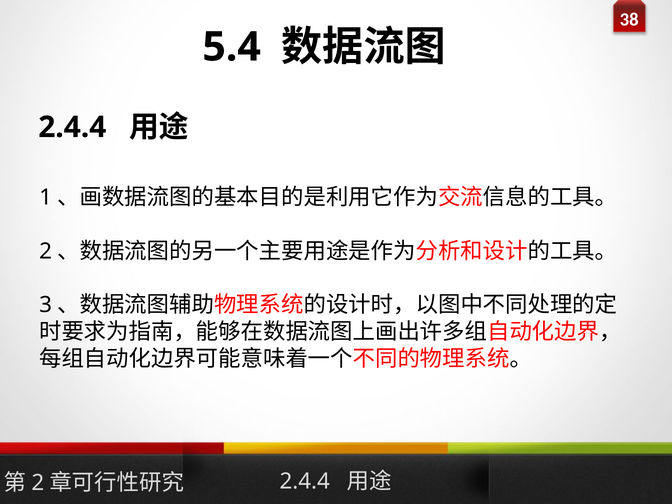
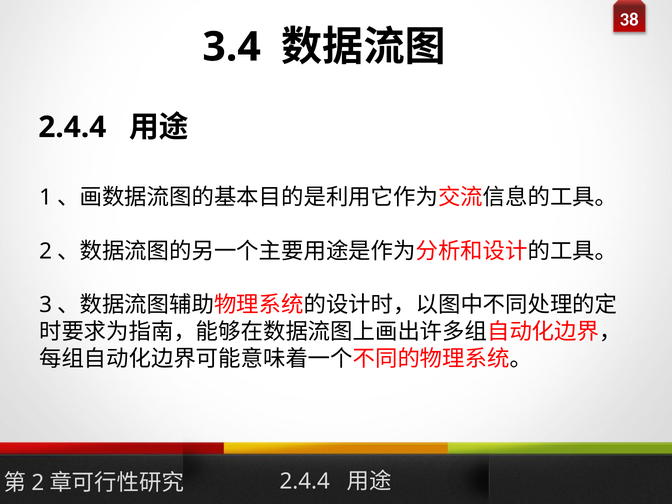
5.4: 5.4 -> 3.4 (232, 47)
